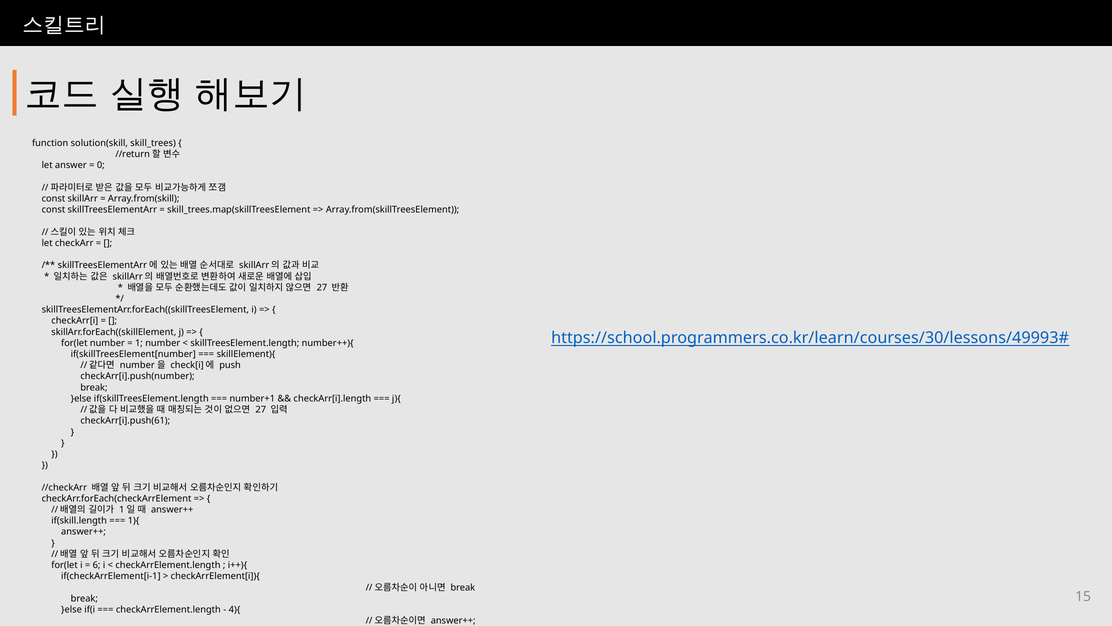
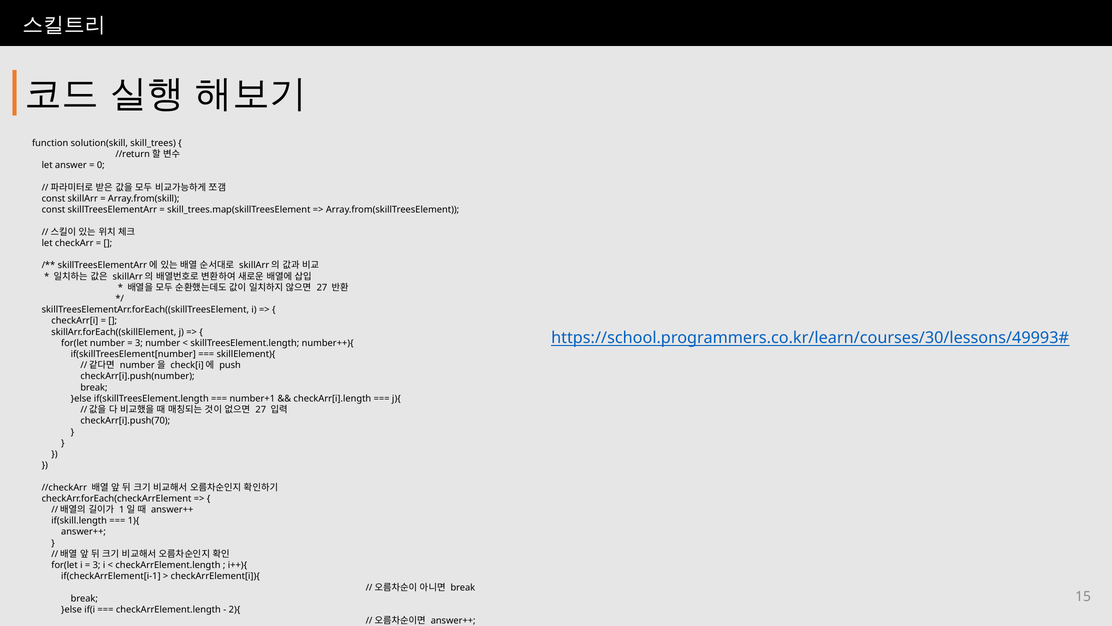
1: 1 -> 3 (139, 343)
checkArr[i].push(61: checkArr[i].push(61 -> checkArr[i].push(70 (125, 421)
6: 6 -> 3 (97, 565)
4){: 4){ -> 2){ (235, 609)
